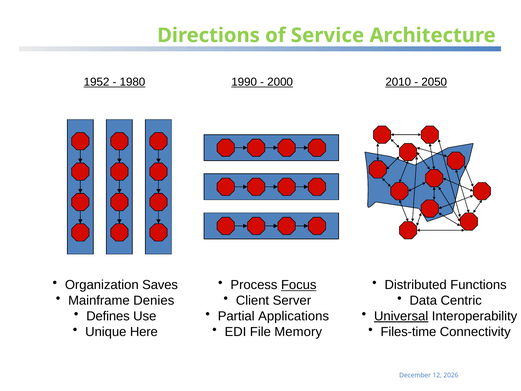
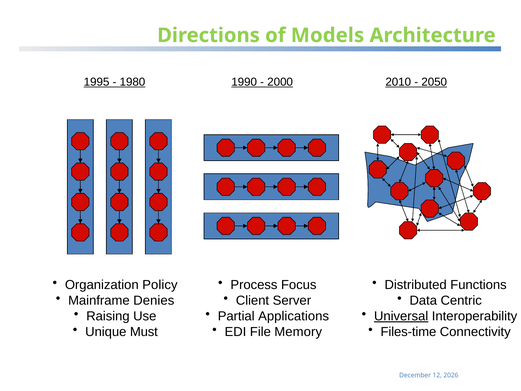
Service: Service -> Models (327, 35)
1952: 1952 -> 1995 (97, 82)
Saves: Saves -> Policy (160, 285)
Focus underline: present -> none (299, 285)
Defines: Defines -> Raising (108, 316)
Here: Here -> Must (144, 332)
